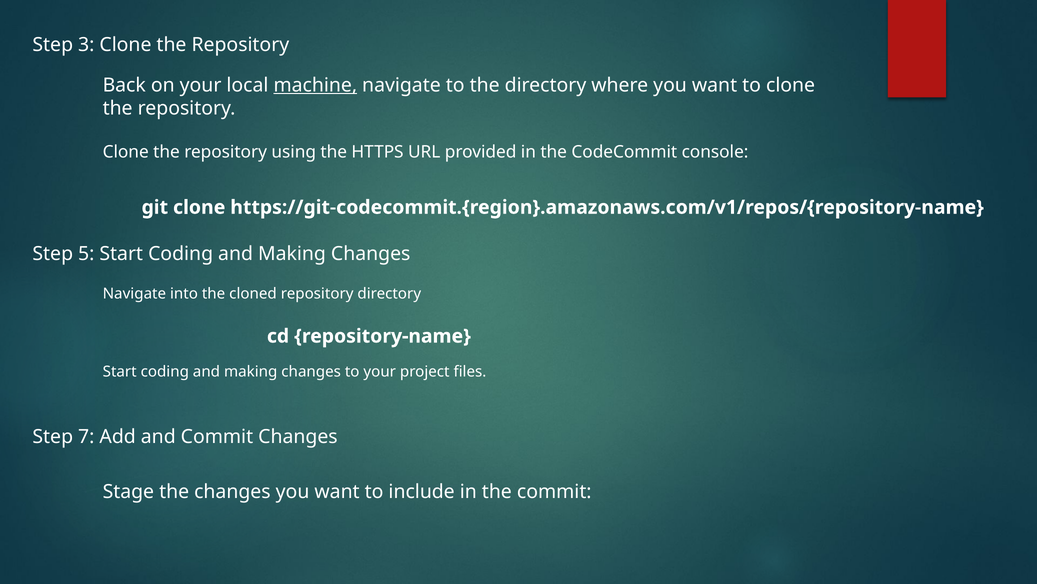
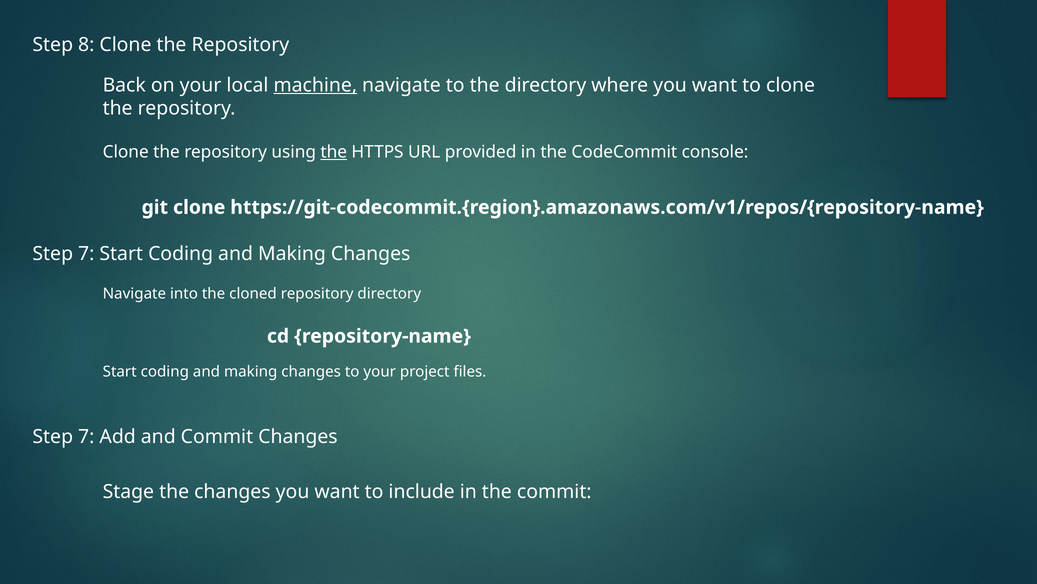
3: 3 -> 8 (86, 45)
the underline: none -> present (334, 152)
5: 5 -> 7 (86, 254)
